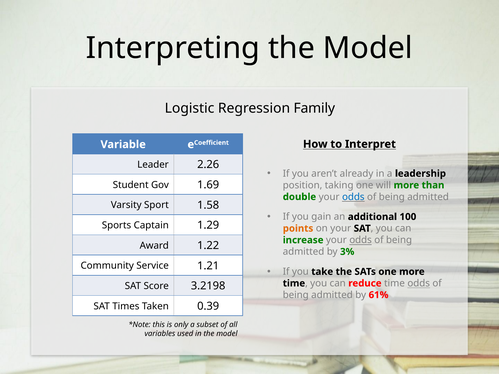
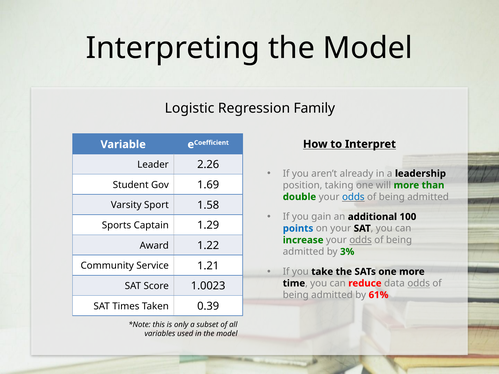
points colour: orange -> blue (298, 229)
reduce time: time -> data (394, 283)
3.2198: 3.2198 -> 1.0023 (208, 286)
